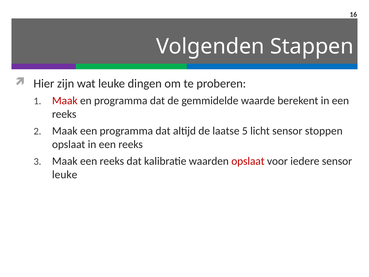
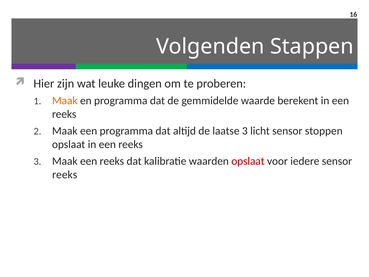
Maak colour: red -> orange (65, 101)
laatse 5: 5 -> 3 (245, 131)
leuke: leuke -> reeks (65, 174)
